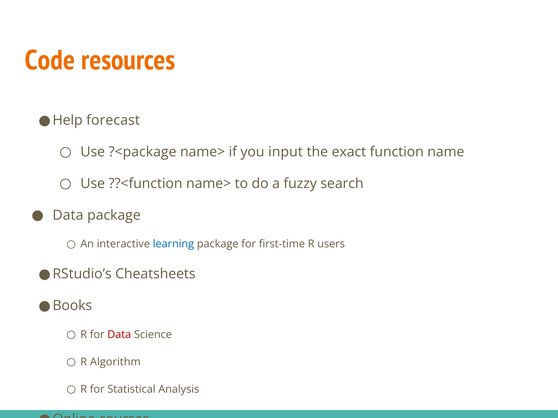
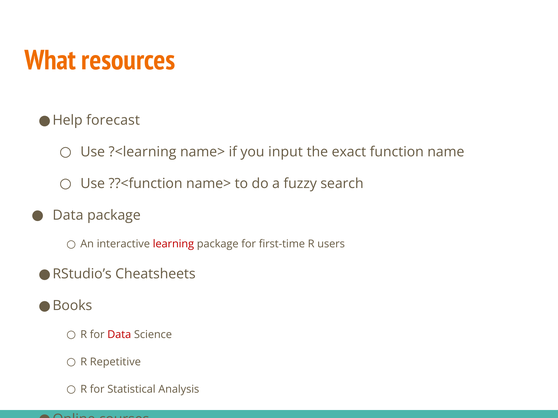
Code: Code -> What (50, 60)
?<package: ?<package -> ?<learning (143, 152)
learning colour: blue -> red (173, 244)
Algorithm: Algorithm -> Repetitive (115, 362)
